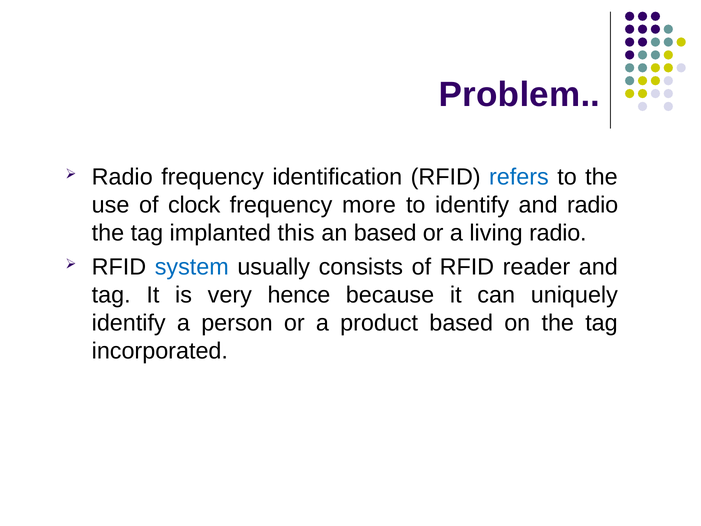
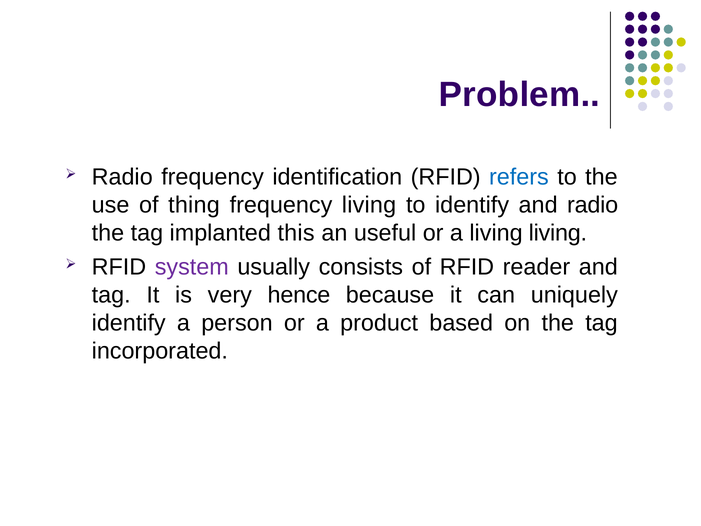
clock: clock -> thing (194, 205)
frequency more: more -> living (369, 205)
an based: based -> useful (385, 233)
living radio: radio -> living (558, 233)
system colour: blue -> purple (192, 267)
